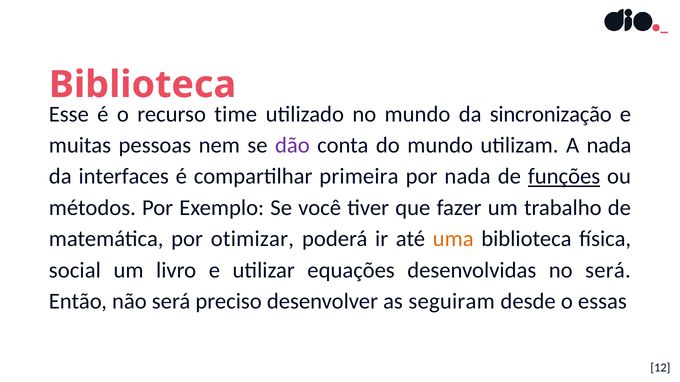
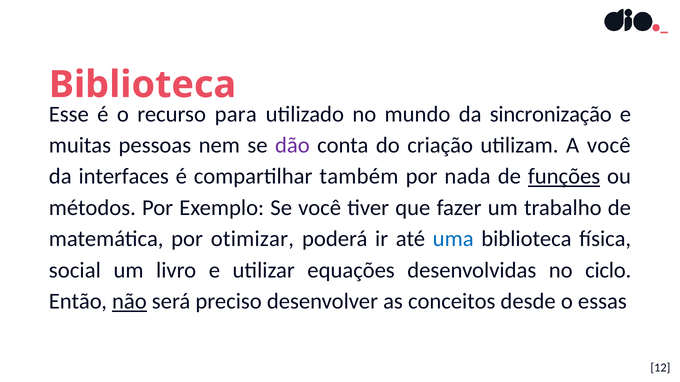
time: time -> para (236, 114)
do mundo: mundo -> criação (440, 145)
A nada: nada -> você (609, 145)
primeira: primeira -> também (359, 177)
uma colour: orange -> blue (453, 239)
no será: será -> ciclo (608, 271)
não underline: none -> present (129, 302)
seguiram: seguiram -> conceitos (452, 302)
